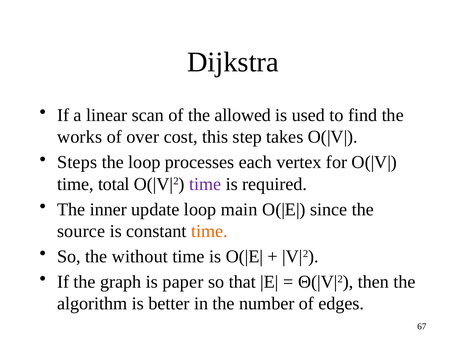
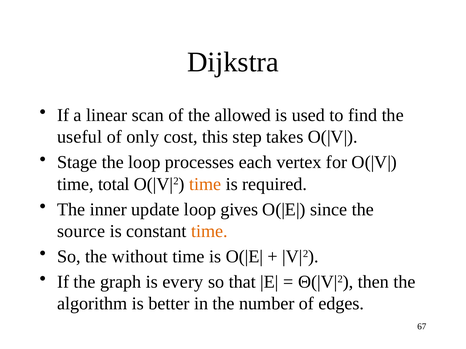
works: works -> useful (80, 137)
over: over -> only (143, 137)
Steps: Steps -> Stage (77, 163)
time colour: purple -> orange (205, 184)
main: main -> gives (239, 210)
paper: paper -> every (183, 282)
